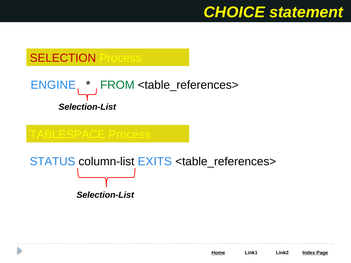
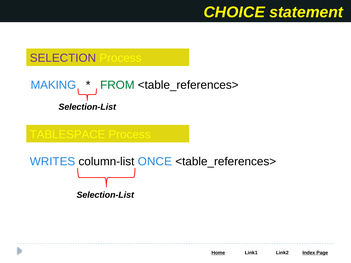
SELECTION colour: red -> purple (63, 58)
ENGINE: ENGINE -> MAKING (53, 85)
STATUS: STATUS -> WRITES (52, 162)
EXITS: EXITS -> ONCE (155, 162)
